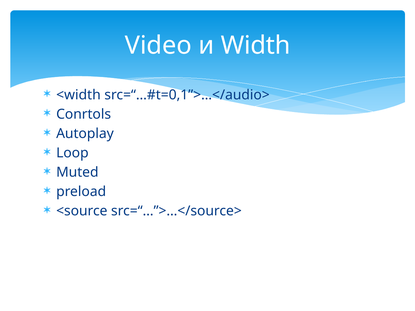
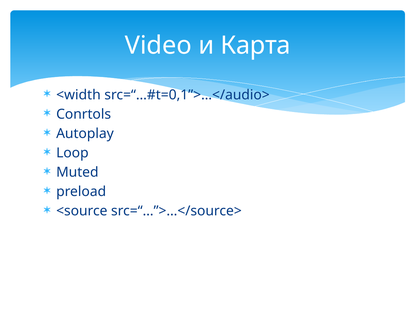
Width: Width -> Карта (256, 46)
